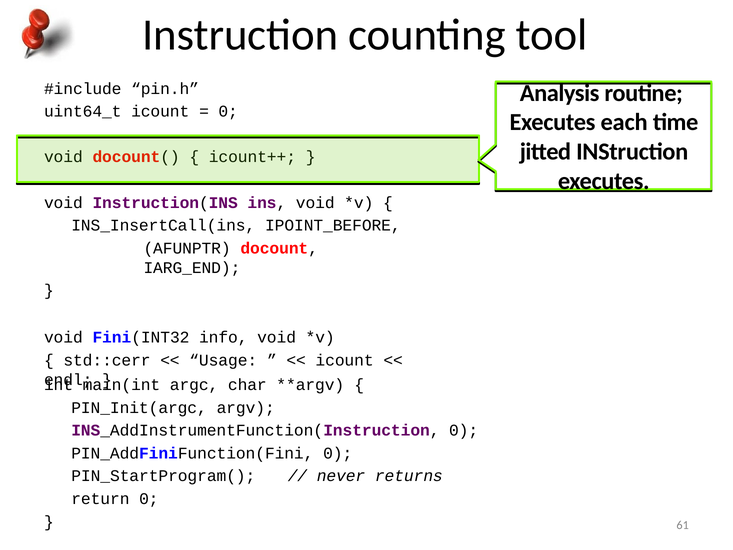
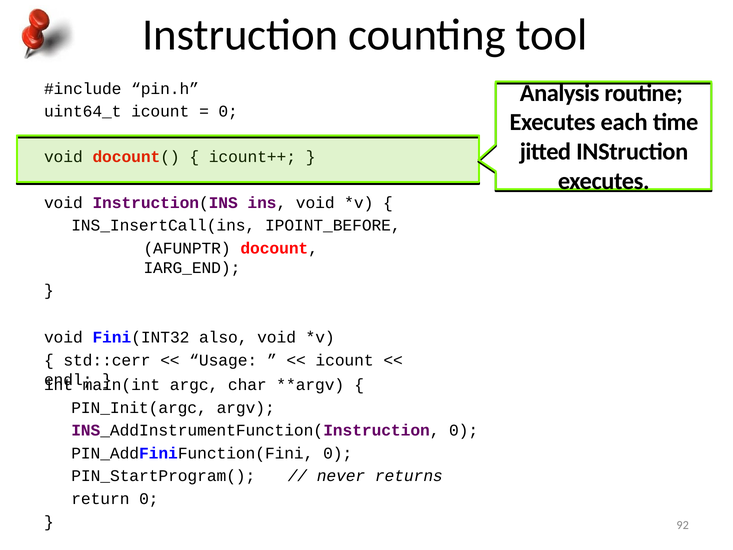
info: info -> also (223, 337)
61: 61 -> 92 (683, 525)
